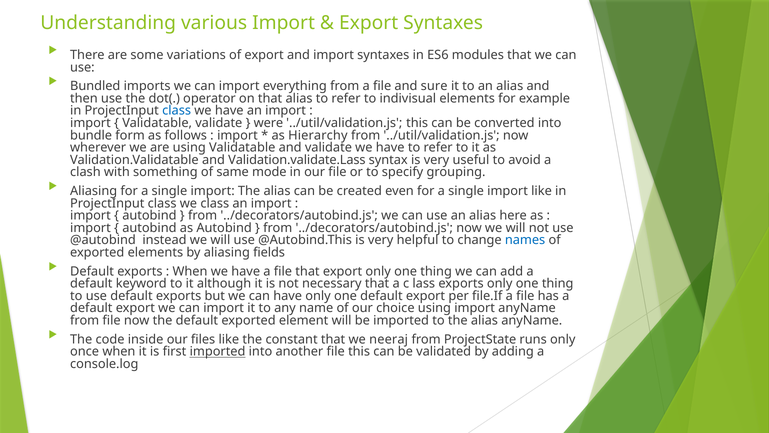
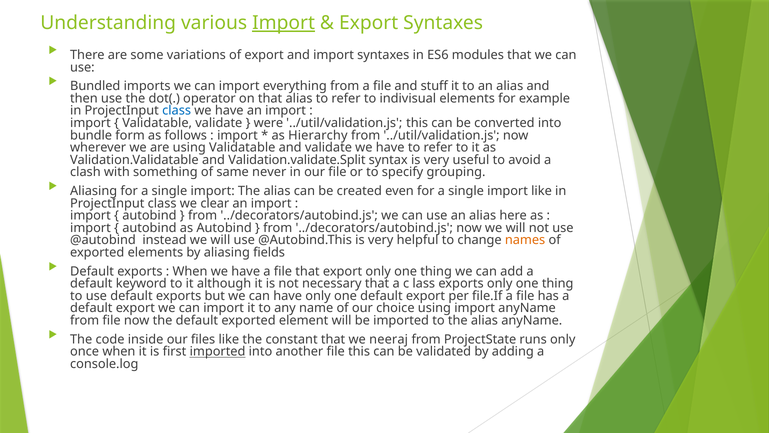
Import underline: none -> present (284, 23)
sure: sure -> stuff (434, 86)
Validation.validate.Lass: Validation.validate.Lass -> Validation.validate.Split (297, 160)
mode: mode -> never (269, 172)
we class: class -> clear (215, 203)
names colour: blue -> orange (525, 240)
